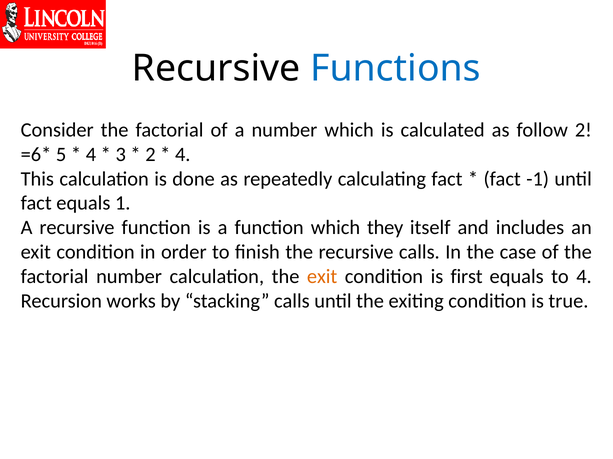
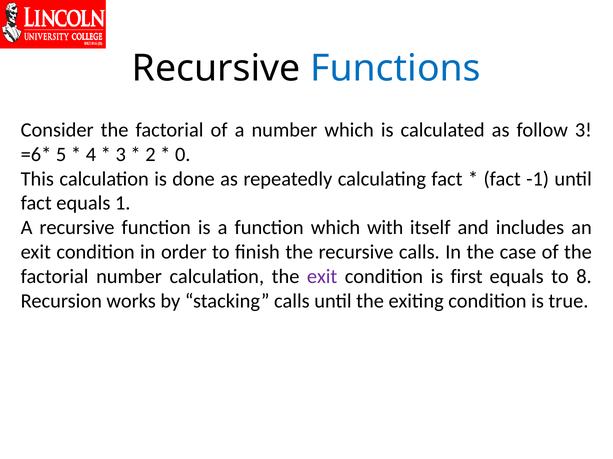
follow 2: 2 -> 3 (583, 130)
4: 4 -> 0 (183, 155)
they: they -> with (385, 228)
exit colour: orange -> purple (322, 277)
to 4: 4 -> 8 (584, 277)
